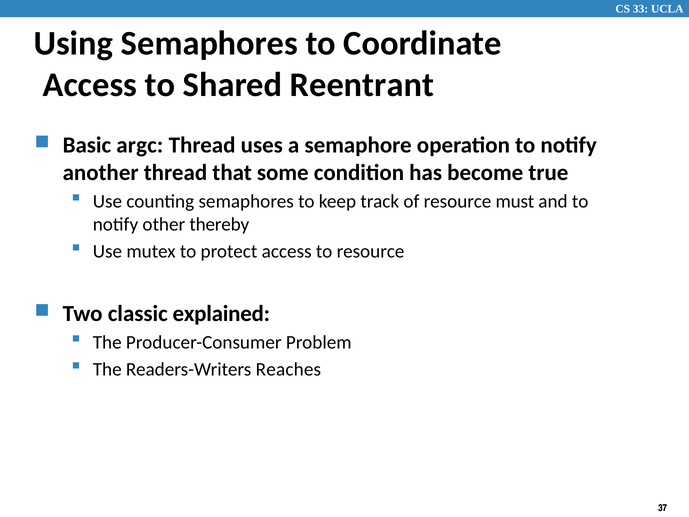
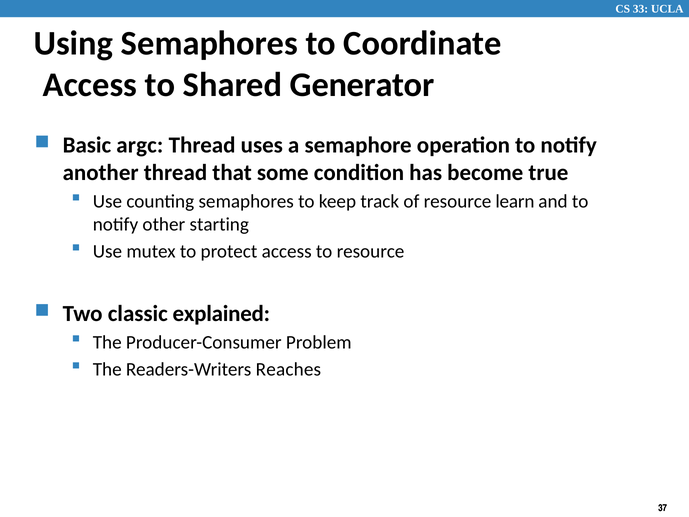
Reentrant: Reentrant -> Generator (362, 85)
must: must -> learn (515, 202)
thereby: thereby -> starting (219, 225)
